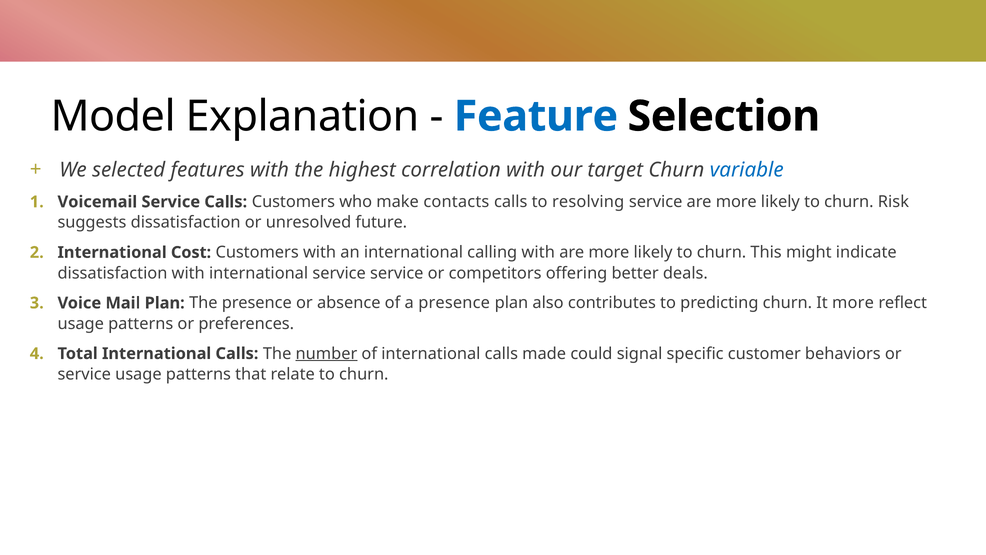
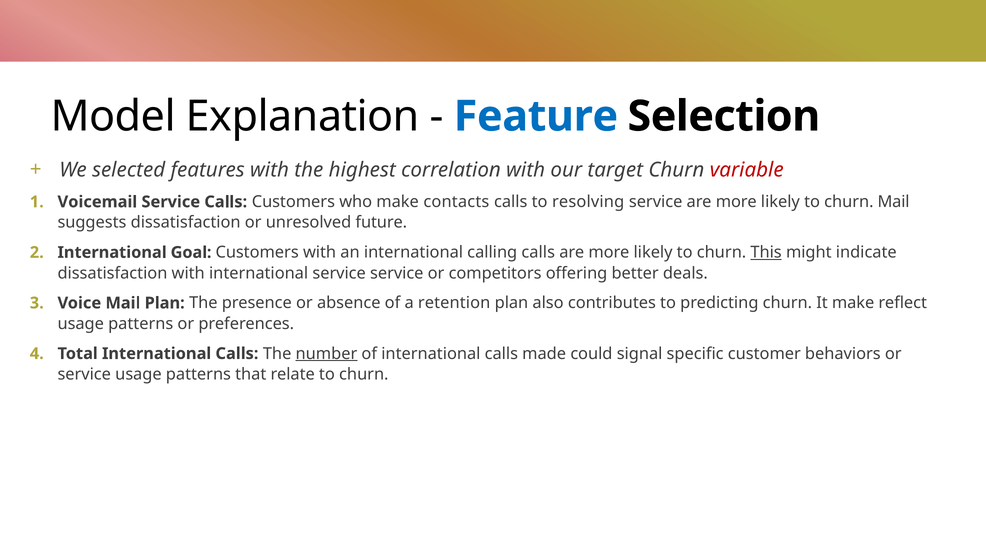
variable colour: blue -> red (747, 170)
churn Risk: Risk -> Mail (894, 202)
Cost: Cost -> Goal (191, 252)
calling with: with -> calls (538, 252)
This underline: none -> present (766, 252)
a presence: presence -> retention (454, 303)
It more: more -> make (853, 303)
